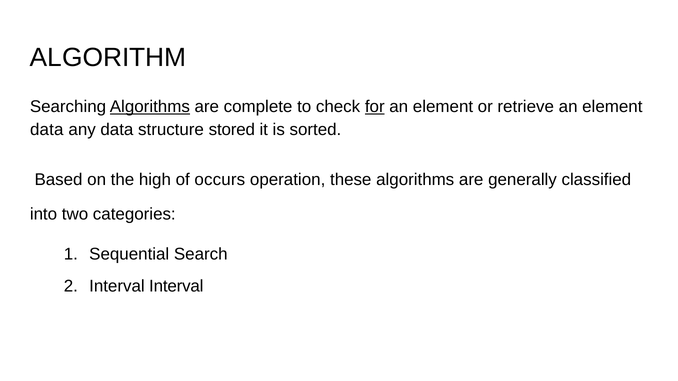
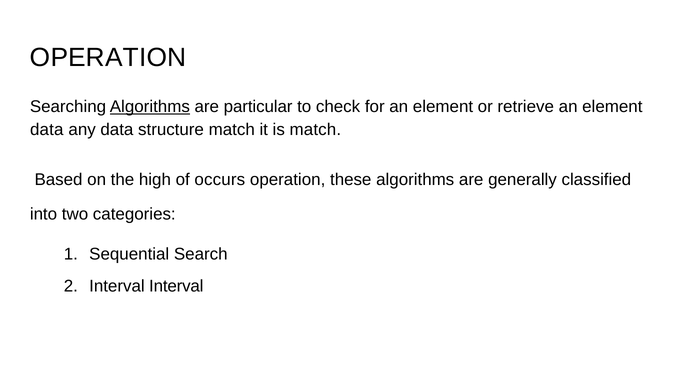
ALGORITHM: ALGORITHM -> OPERATION (108, 57)
complete: complete -> particular (258, 107)
for underline: present -> none (375, 107)
structure stored: stored -> match (232, 130)
is sorted: sorted -> match (315, 130)
